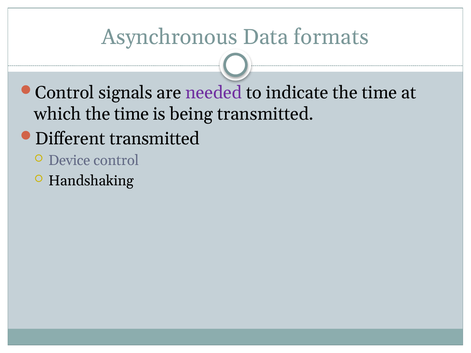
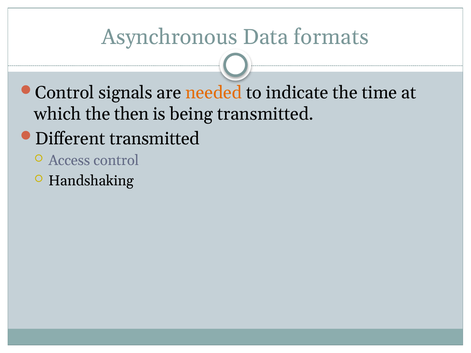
needed colour: purple -> orange (214, 93)
which the time: time -> then (132, 114)
Device: Device -> Access (69, 161)
